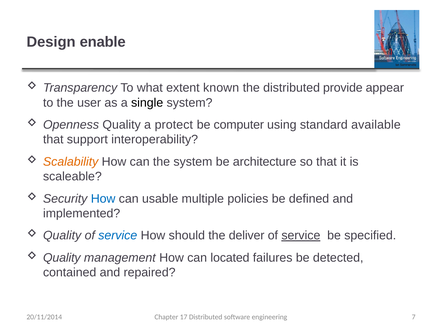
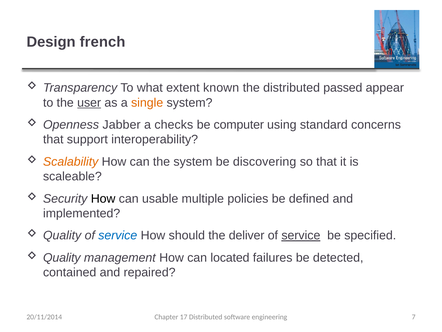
enable: enable -> french (103, 42)
provide: provide -> passed (343, 88)
user underline: none -> present (89, 102)
single colour: black -> orange (147, 102)
Openness Quality: Quality -> Jabber (122, 125)
protect: protect -> checks (174, 125)
available: available -> concerns (376, 125)
architecture: architecture -> discovering (265, 161)
How colour: blue -> black (103, 198)
